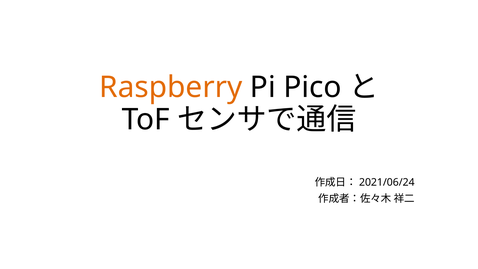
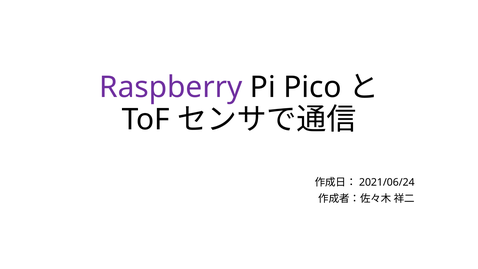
Raspberry colour: orange -> purple (171, 87)
